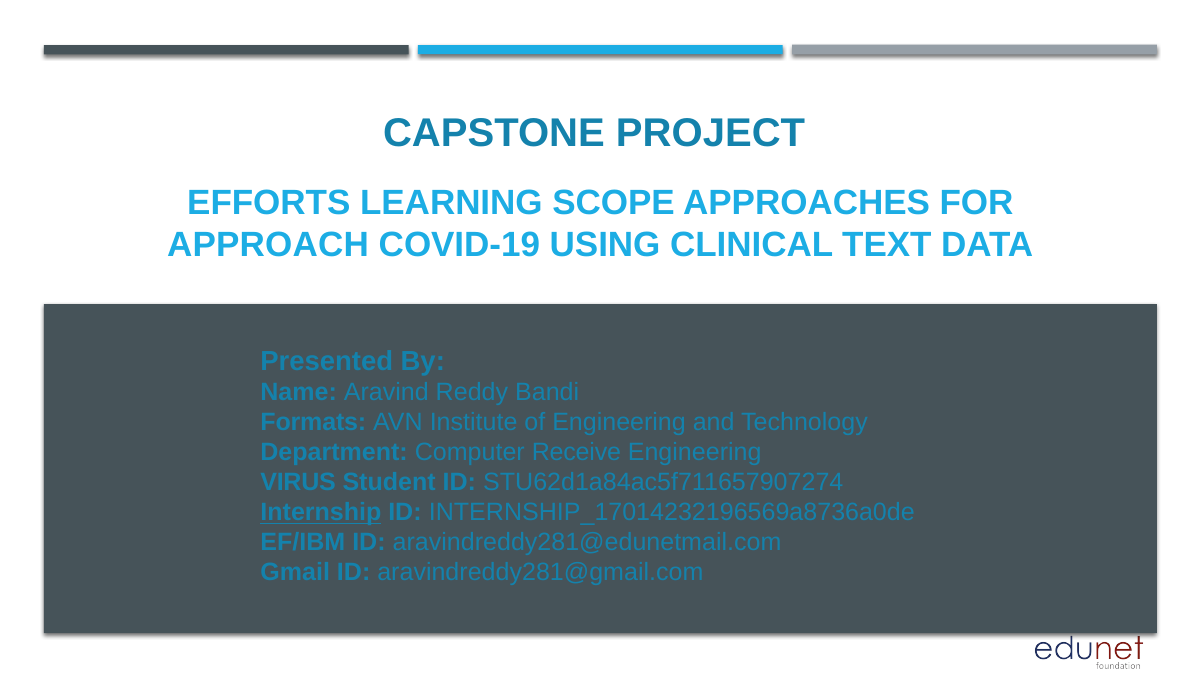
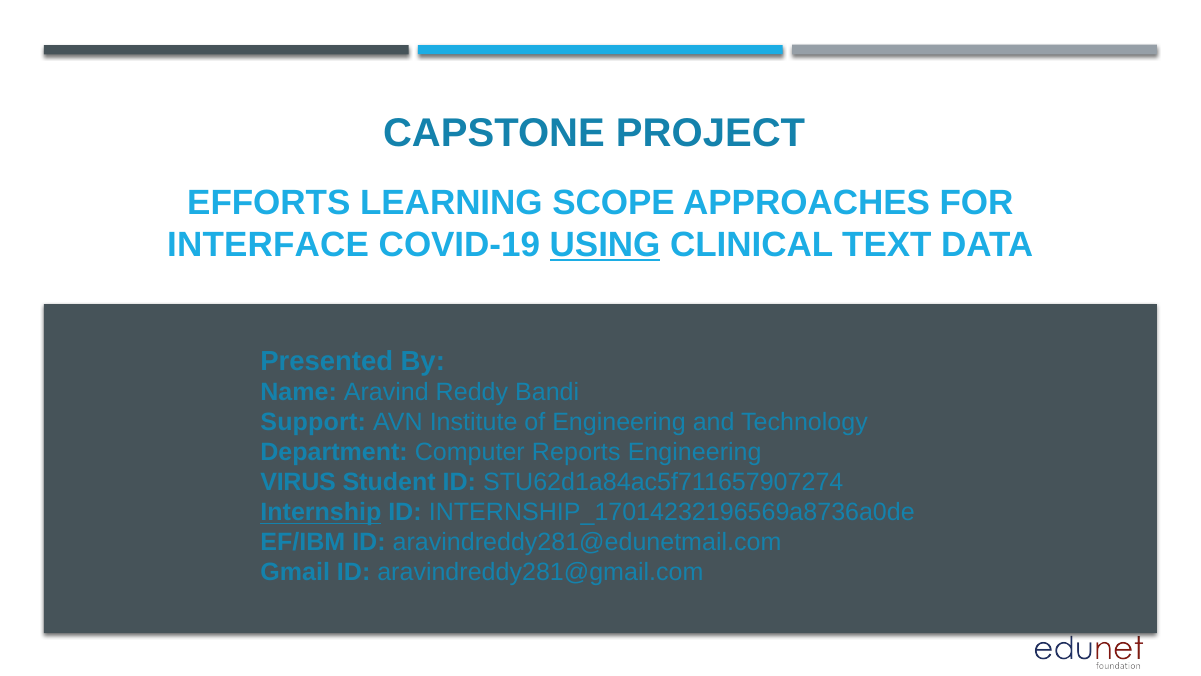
APPROACH: APPROACH -> INTERFACE (268, 245)
USING underline: none -> present (605, 245)
Formats: Formats -> Support (313, 422)
Receive: Receive -> Reports (576, 452)
